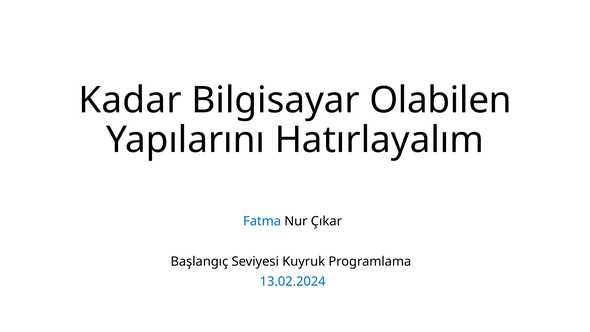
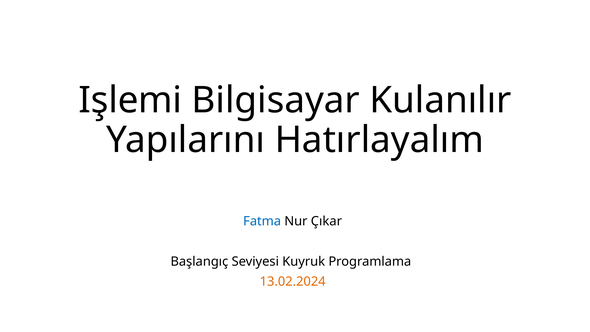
Kadar: Kadar -> Işlemi (130, 100)
Olabilen: Olabilen -> Kulanılır (440, 100)
13.02.2024 colour: blue -> orange (293, 281)
